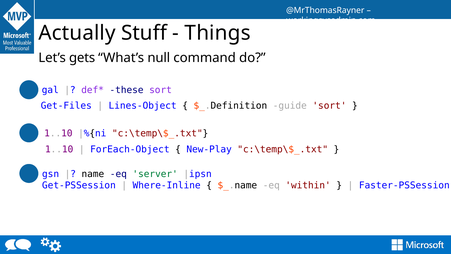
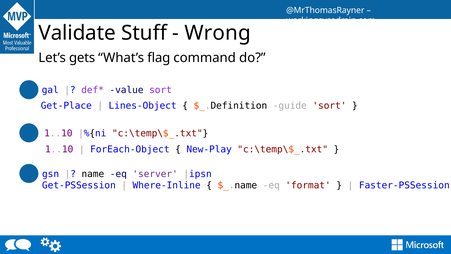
Actually: Actually -> Validate (77, 33)
Things: Things -> Wrong (218, 33)
null: null -> flag (159, 58)
these: these -> value (127, 90)
Get-Files: Get-Files -> Get-Place (66, 106)
server colour: green -> purple (155, 174)
within: within -> format (308, 185)
